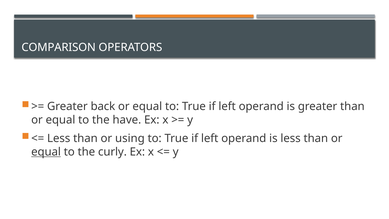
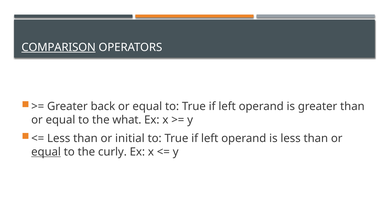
COMPARISON underline: none -> present (59, 47)
have: have -> what (127, 120)
using: using -> initial (130, 138)
